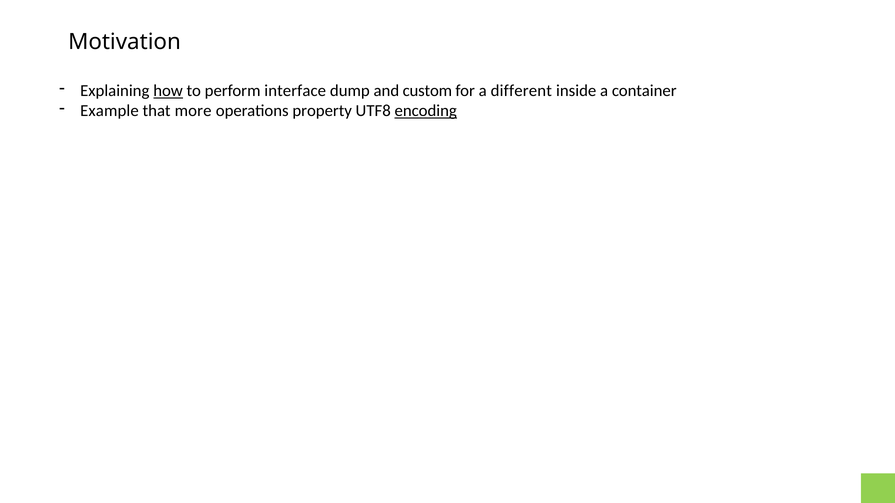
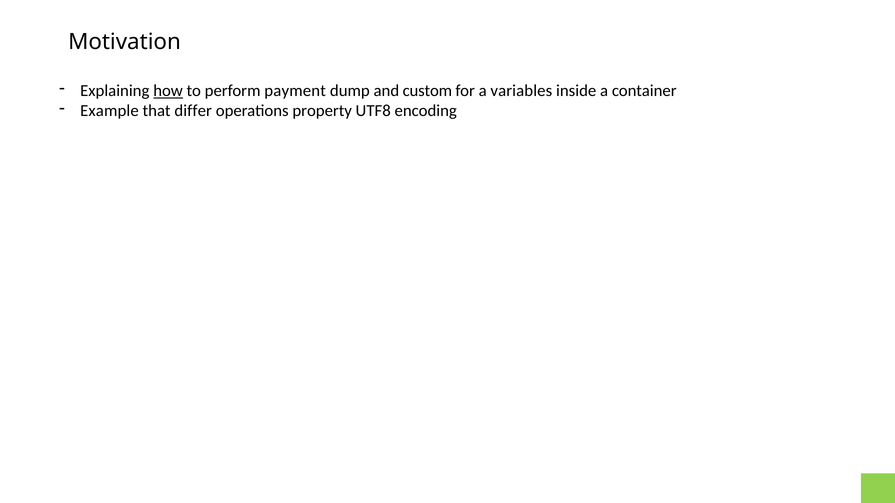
interface: interface -> payment (295, 91)
different: different -> variables (521, 91)
more: more -> differ (193, 111)
encoding underline: present -> none (426, 111)
